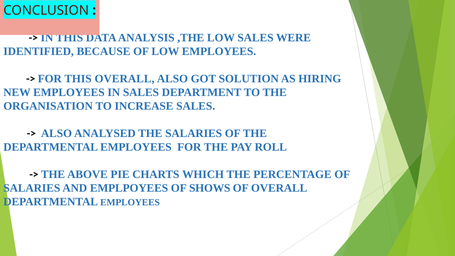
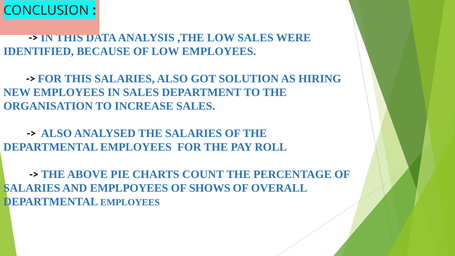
THIS OVERALL: OVERALL -> SALARIES (125, 79)
WHICH: WHICH -> COUNT (203, 174)
